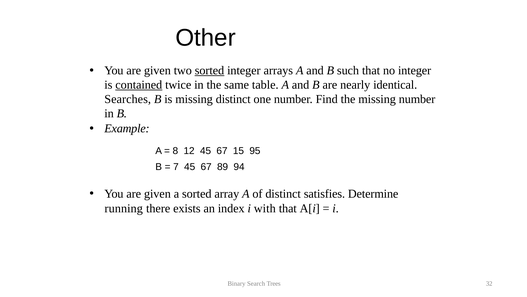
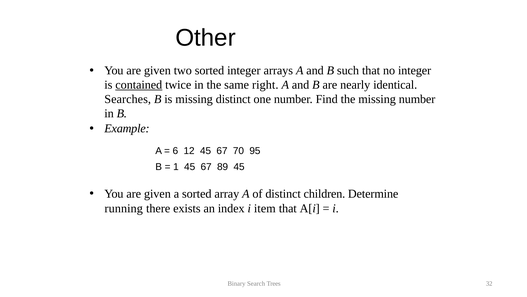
sorted underline: present -> none (209, 70)
table: table -> right (265, 85)
8: 8 -> 6 (175, 151)
15: 15 -> 70 (238, 151)
7: 7 -> 1 (176, 167)
89 94: 94 -> 45 (239, 167)
satisfies: satisfies -> children (324, 194)
with: with -> item (265, 208)
